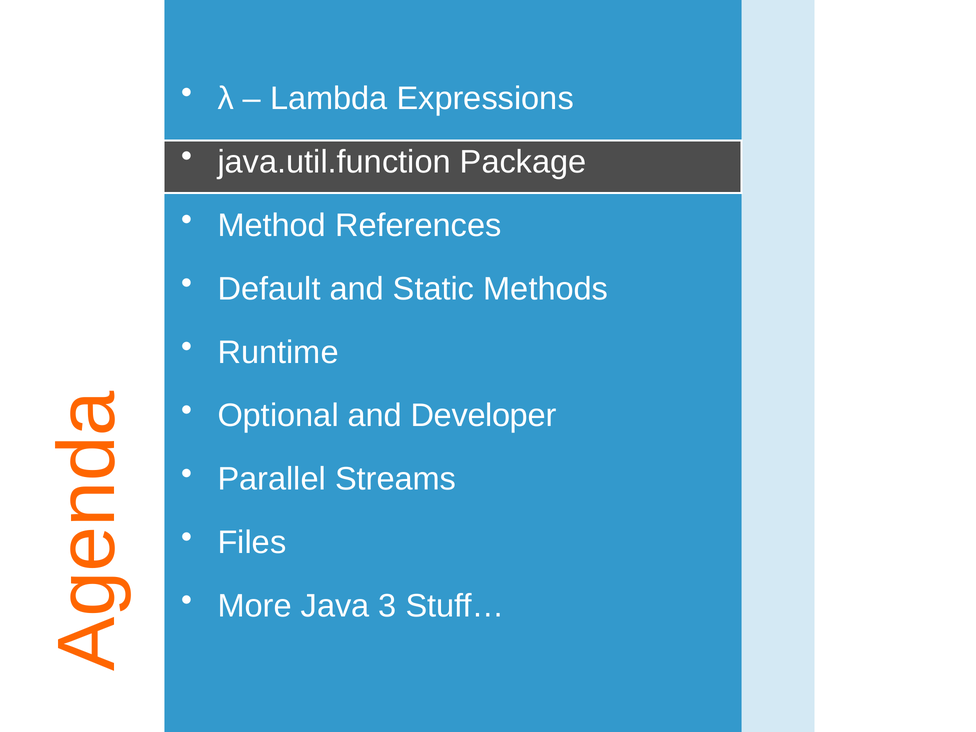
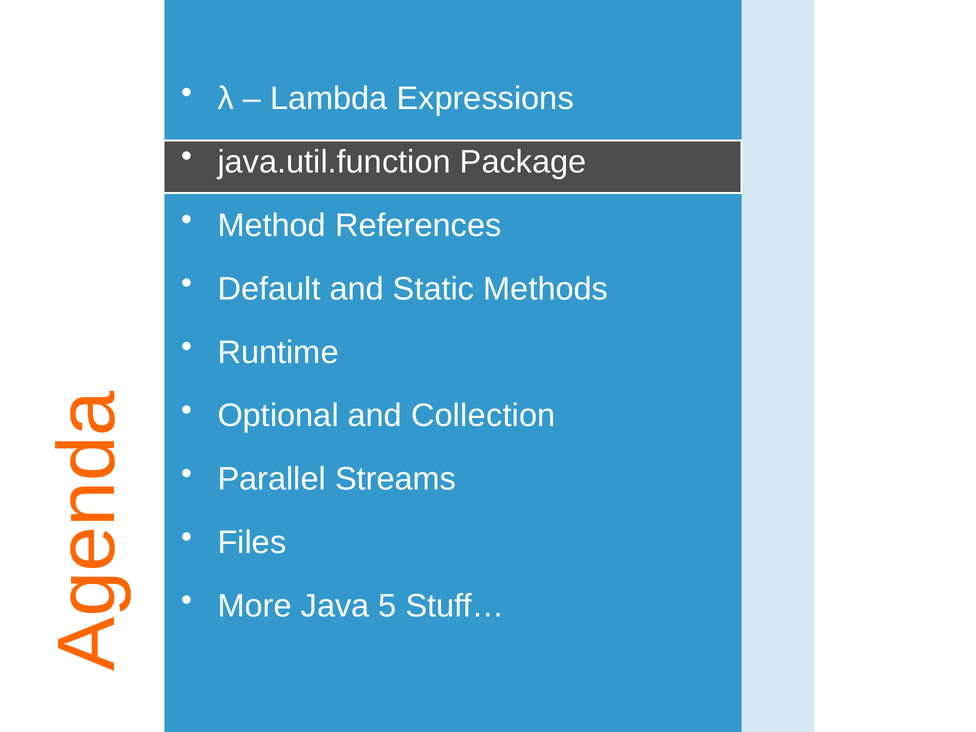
Developer: Developer -> Collection (483, 416)
3: 3 -> 5 (388, 606)
